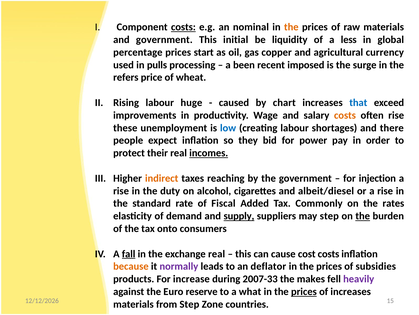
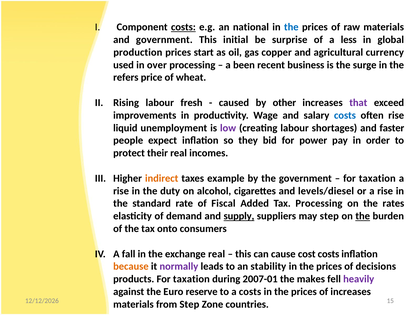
nominal: nominal -> national (251, 27)
the colour: orange -> blue (291, 27)
liquidity: liquidity -> surprise (290, 40)
percentage: percentage -> production (138, 52)
pulls: pulls -> over (157, 65)
imposed: imposed -> business (306, 65)
huge: huge -> fresh (192, 102)
chart: chart -> other (284, 102)
that colour: blue -> purple (358, 102)
costs colour: orange -> blue (345, 115)
these: these -> liquid (125, 128)
low colour: blue -> purple (228, 128)
there: there -> faster (392, 128)
incomes underline: present -> none (209, 153)
reaching: reaching -> example (226, 178)
injection: injection -> taxation (377, 178)
albeit/diesel: albeit/diesel -> levels/diesel (326, 190)
Tax Commonly: Commonly -> Processing (319, 203)
fall underline: present -> none (129, 253)
deflator: deflator -> stability (268, 266)
subsidies: subsidies -> decisions (376, 266)
products For increase: increase -> taxation (191, 278)
2007-33: 2007-33 -> 2007-01 (260, 278)
a what: what -> costs (250, 291)
prices underline: present -> none (304, 291)
